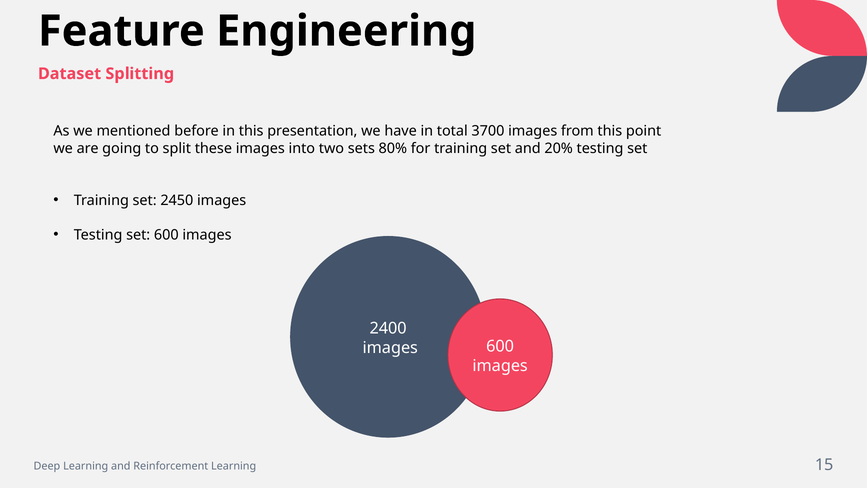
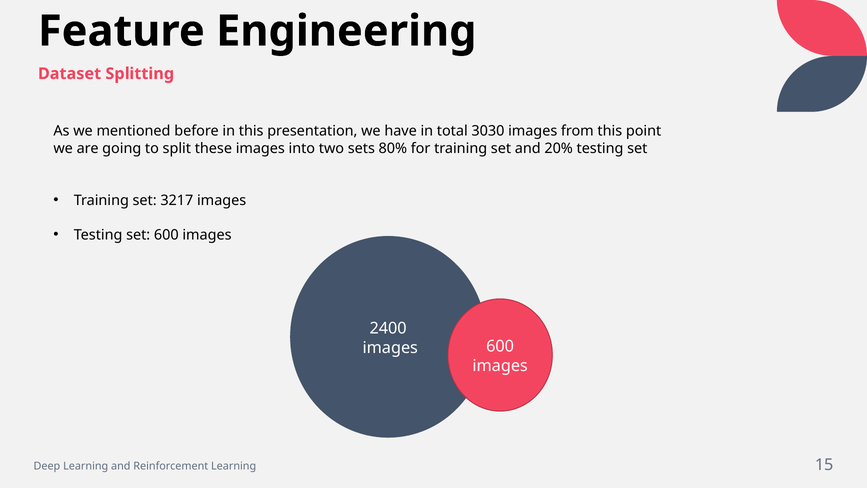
3700: 3700 -> 3030 (488, 131)
2450: 2450 -> 3217 (177, 200)
